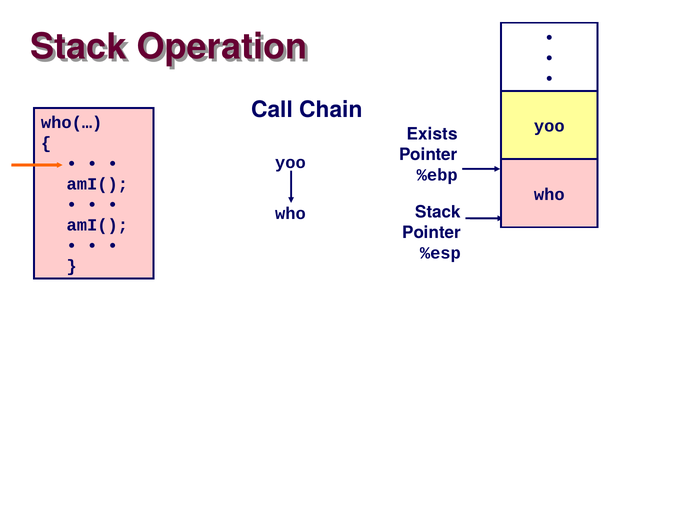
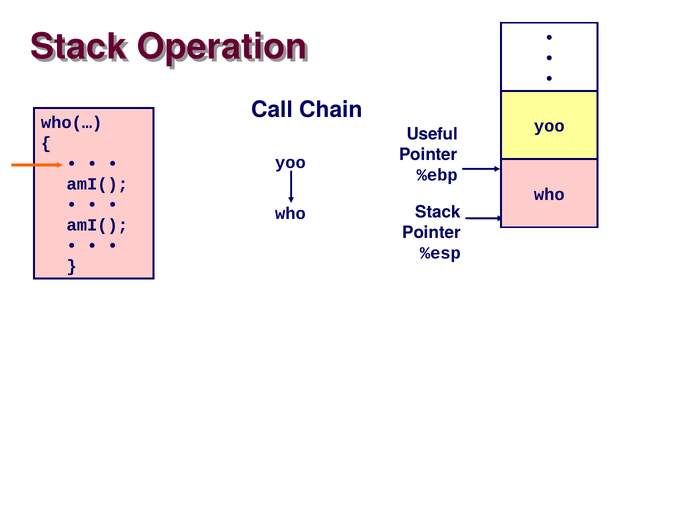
Exists: Exists -> Useful (432, 134)
